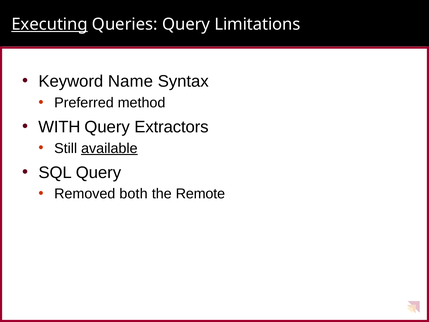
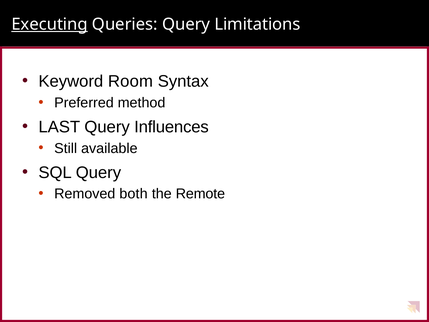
Name: Name -> Room (130, 81)
WITH: WITH -> LAST (59, 127)
Extractors: Extractors -> Influences (171, 127)
available underline: present -> none (109, 148)
